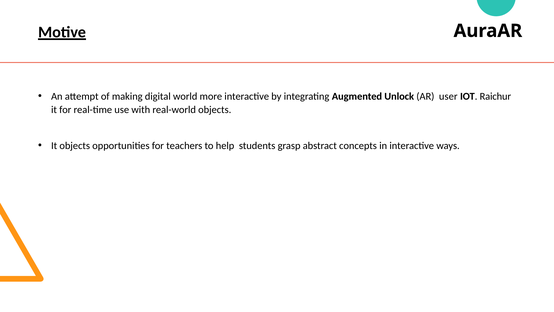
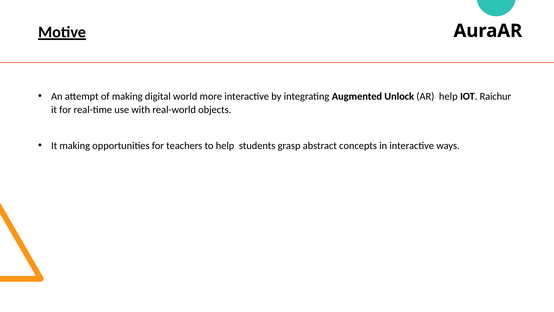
AR user: user -> help (448, 96)
It objects: objects -> making (75, 146)
